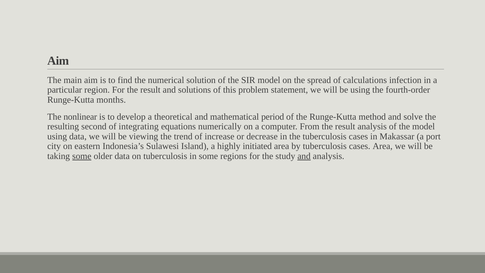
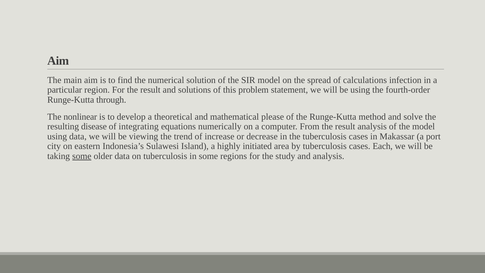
months: months -> through (111, 100)
period: period -> please (273, 117)
second: second -> disease (94, 126)
cases Area: Area -> Each (383, 146)
and underline: present -> none (304, 156)
